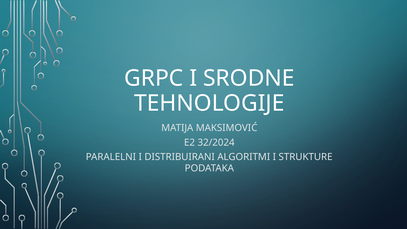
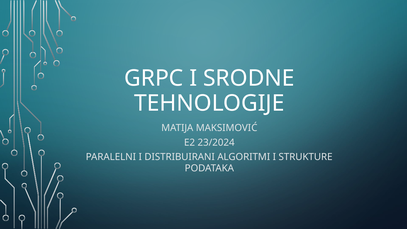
32/2024: 32/2024 -> 23/2024 (216, 142)
